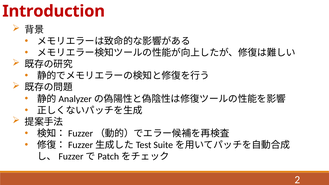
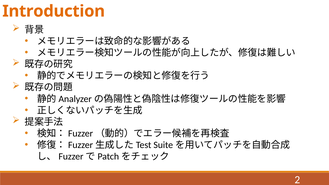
Introduction colour: red -> orange (54, 11)
